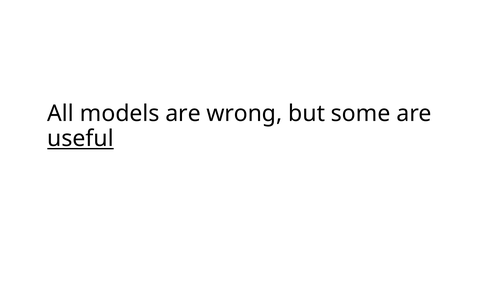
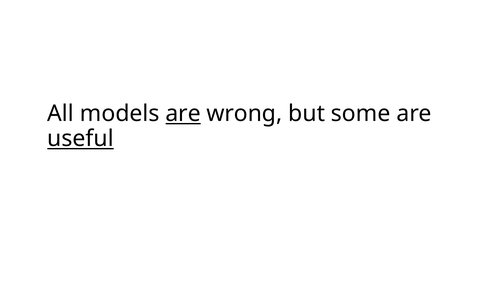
are underline: none -> present (183, 114)
